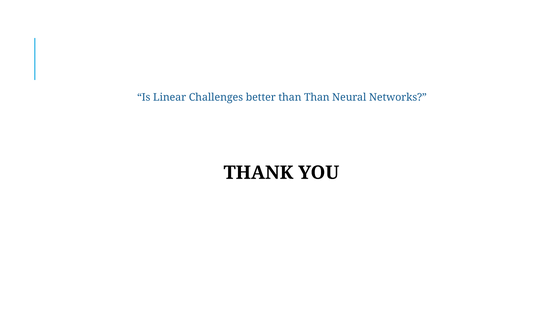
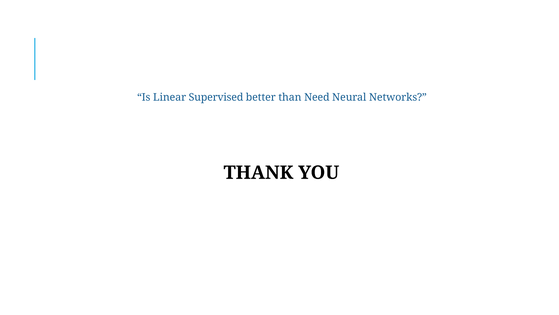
Challenges: Challenges -> Supervised (216, 97)
than Than: Than -> Need (317, 97)
